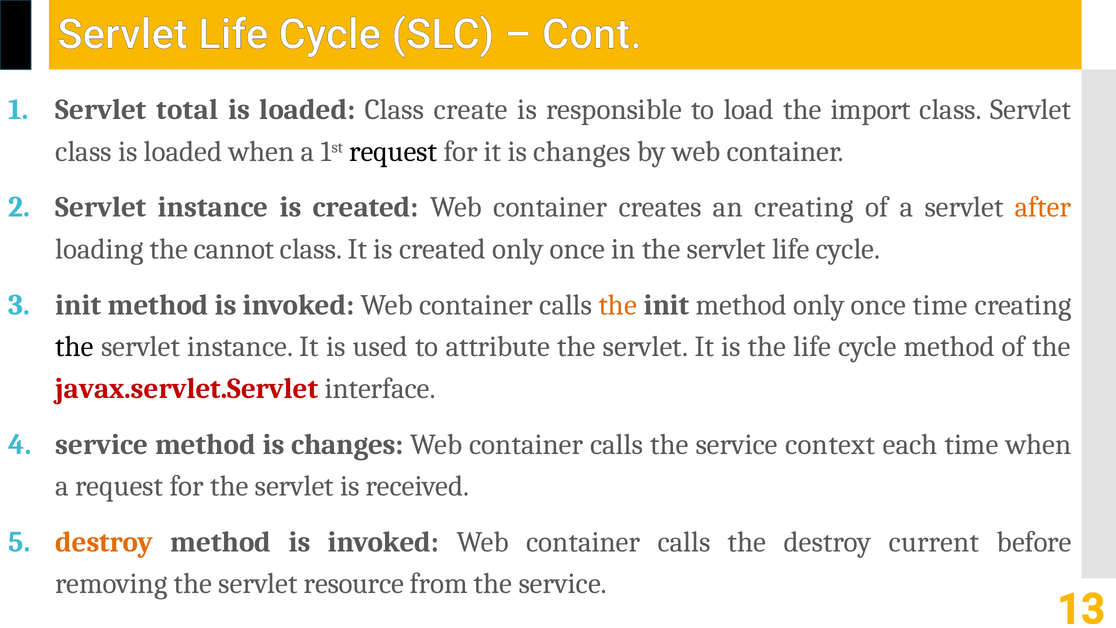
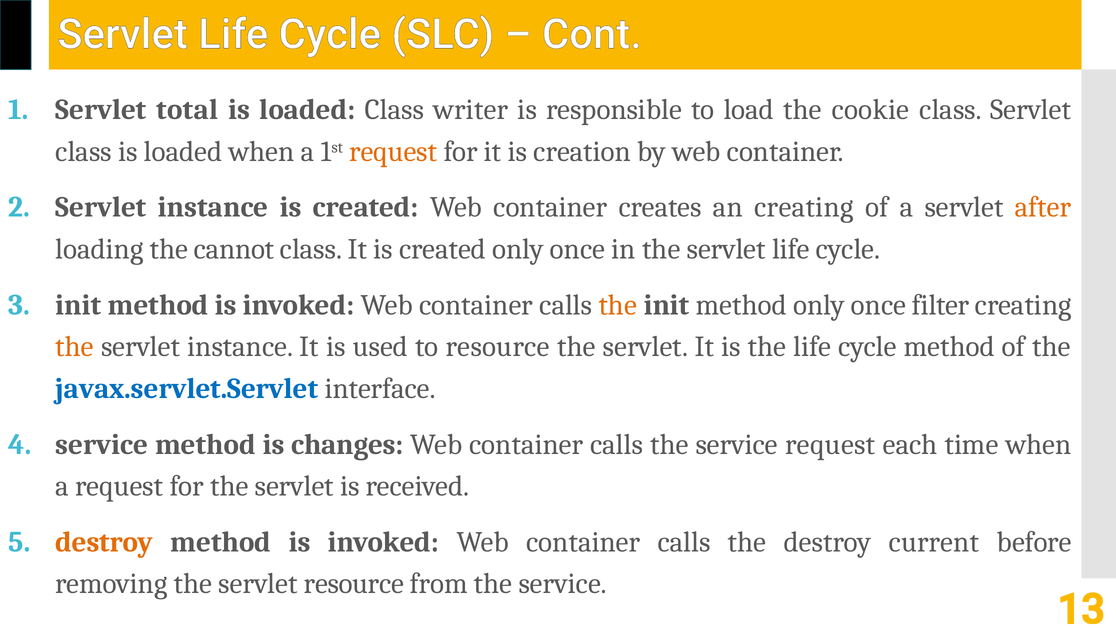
create: create -> writer (471, 110)
import: import -> cookie (870, 110)
request colour: black -> orange (393, 152)
it is changes: changes -> creation (582, 152)
once time: time -> filter (941, 305)
the colour: black -> orange (75, 347)
to attribute: attribute -> resource (498, 347)
javax.servlet.Servlet colour: red -> blue (187, 388)
service context: context -> request (830, 444)
